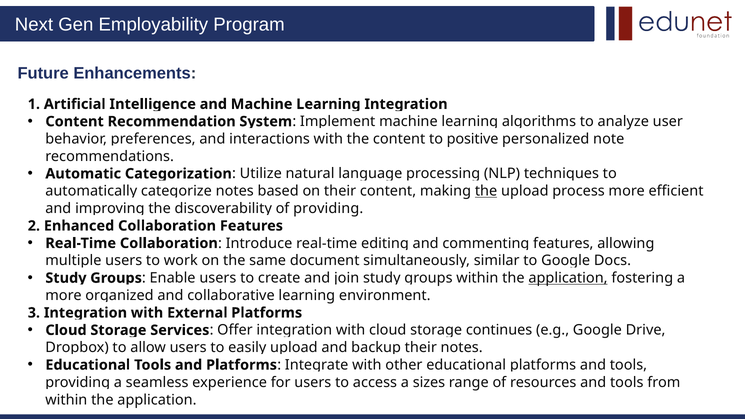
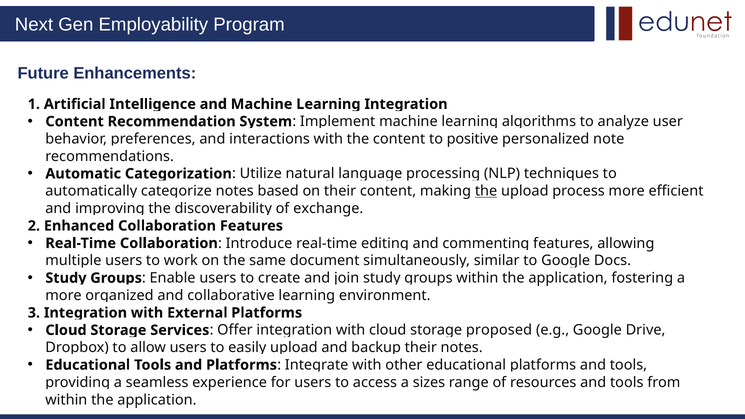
providing: providing -> exchange (328, 208)
application underline: present -> none (568, 278)
continues: continues -> proposed (499, 330)
